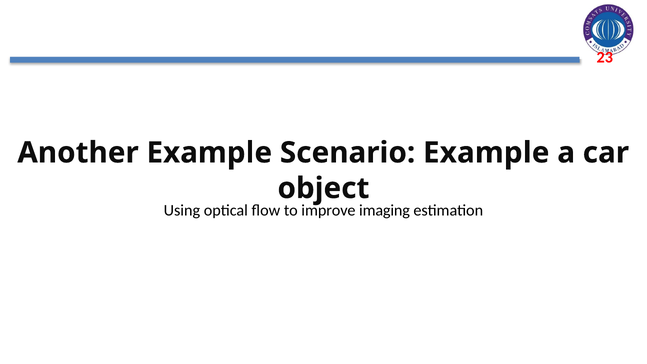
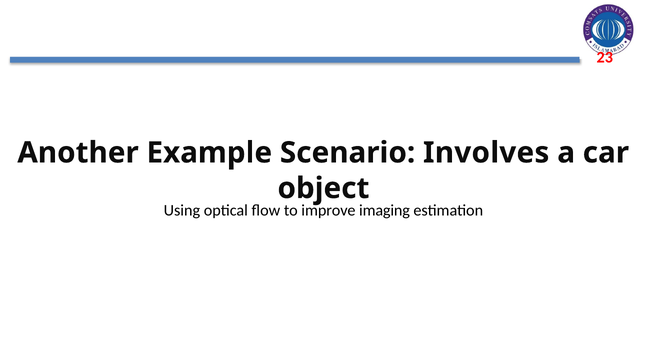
Example: Example -> Involves (486, 153)
